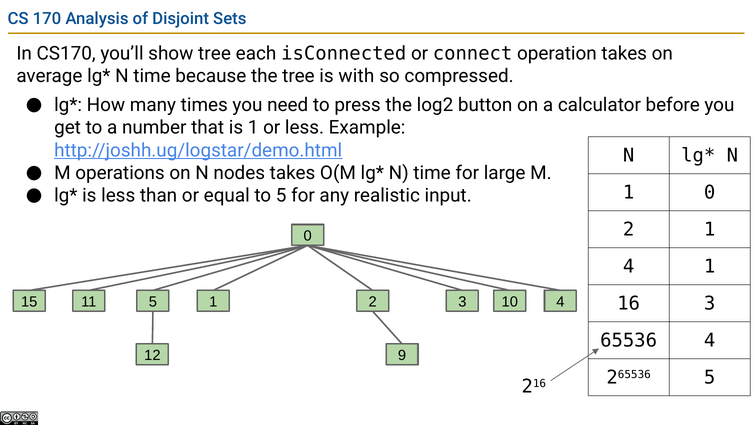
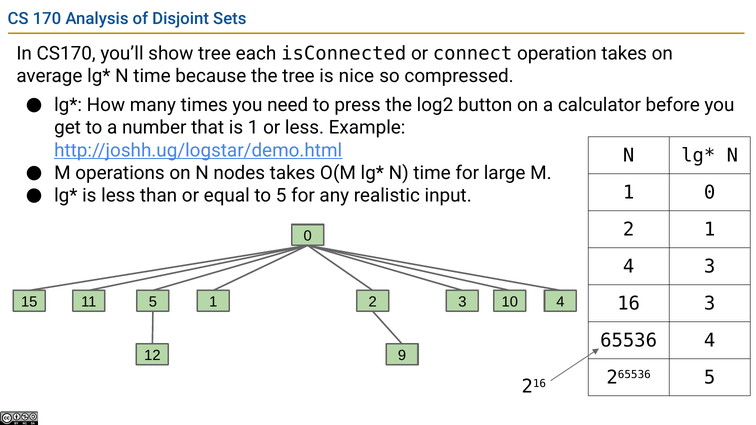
with: with -> nice (356, 76)
4 1: 1 -> 3 (710, 267)
